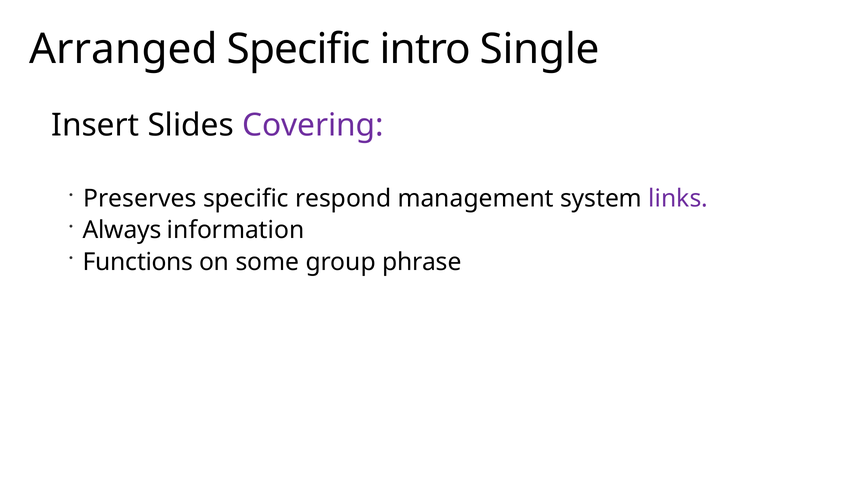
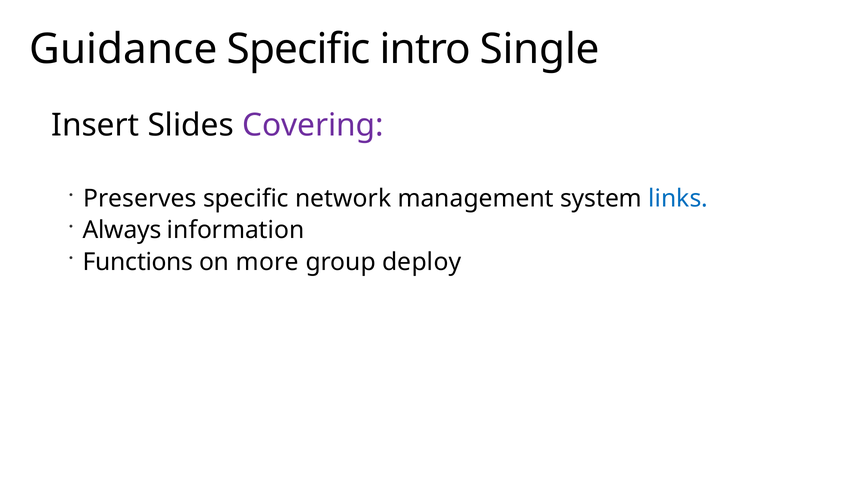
Arranged: Arranged -> Guidance (123, 49)
respond: respond -> network (343, 198)
links colour: purple -> blue (678, 198)
some: some -> more (267, 262)
phrase: phrase -> deploy (422, 262)
